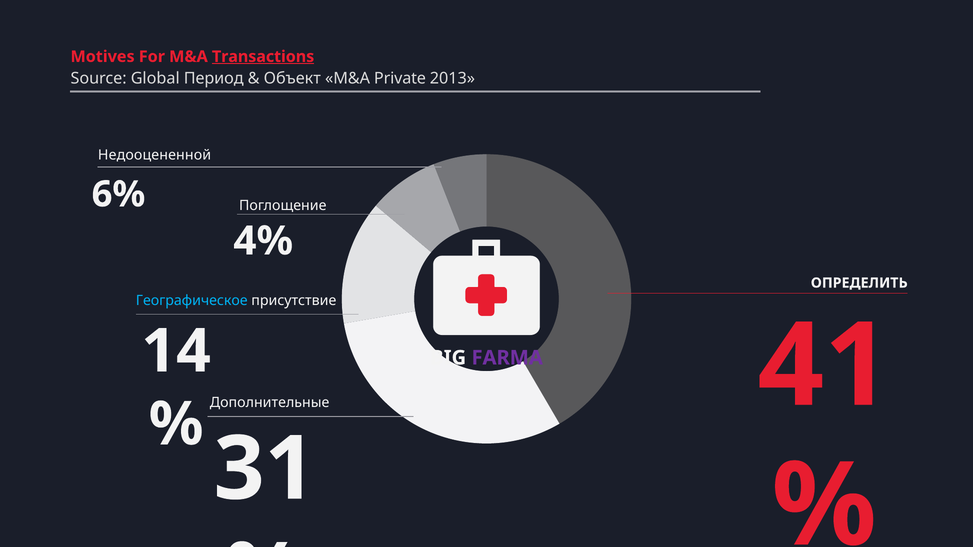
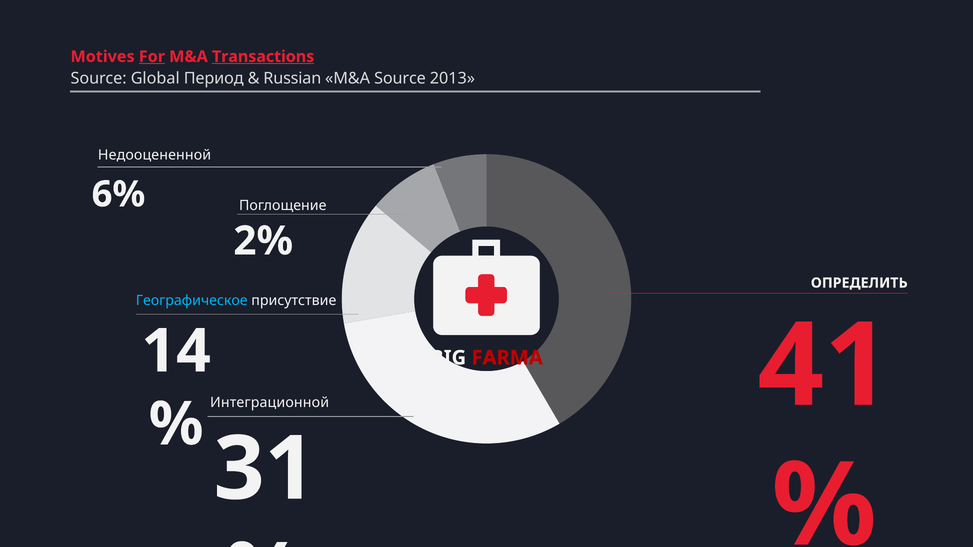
For underline: none -> present (152, 57)
Объект: Объект -> Russian (292, 78)
M&A Private: Private -> Source (400, 78)
4%: 4% -> 2% (263, 241)
FARMA colour: purple -> red (507, 358)
Дополнительные: Дополнительные -> Интеграционной (270, 403)
